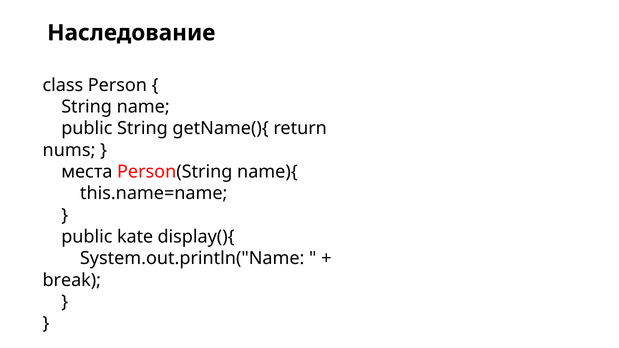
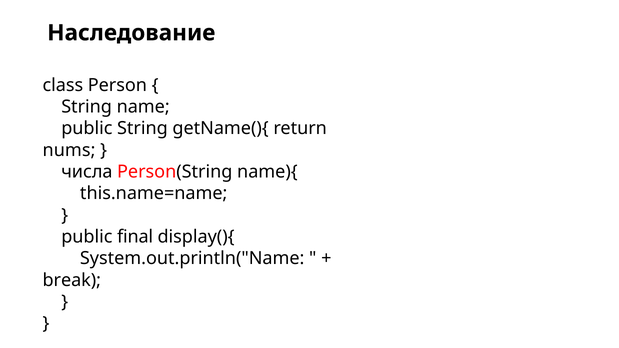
места: места -> числа (87, 172)
kate: kate -> final (135, 237)
